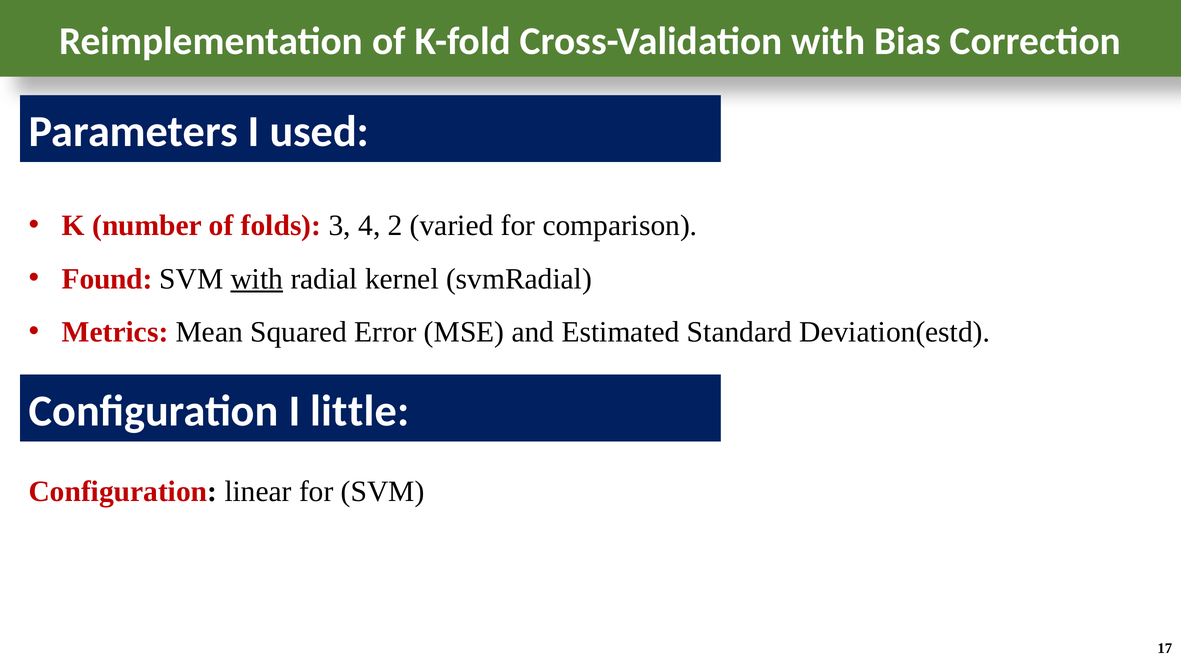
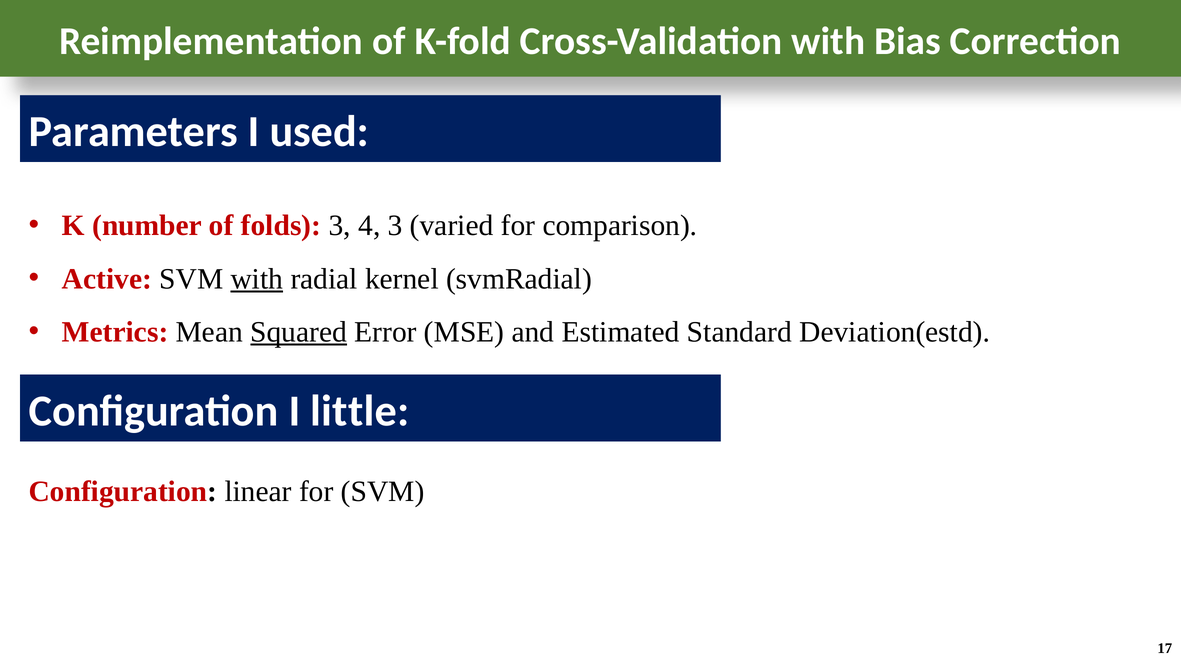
4 2: 2 -> 3 (395, 226)
Found: Found -> Active (107, 279)
Squared underline: none -> present (299, 332)
